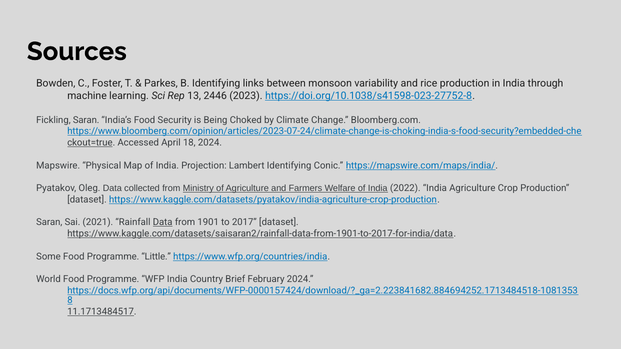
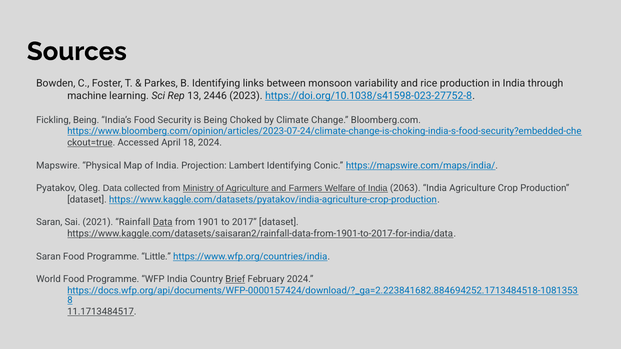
Fickling Saran: Saran -> Being (86, 120)
2022: 2022 -> 2063 (405, 188)
Some: Some -> Saran (48, 257)
Brief underline: none -> present (235, 280)
